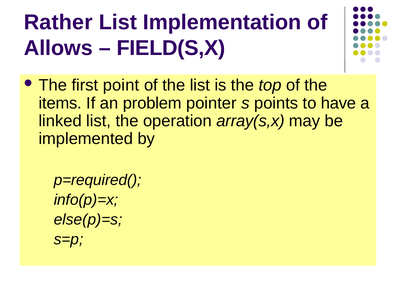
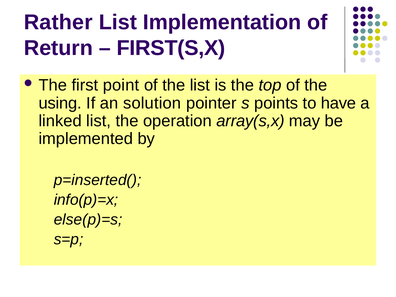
Allows: Allows -> Return (58, 48)
FIELD(S,X: FIELD(S,X -> FIRST(S,X (171, 48)
items: items -> using (60, 103)
problem: problem -> solution (152, 103)
p=required(: p=required( -> p=inserted( (98, 180)
